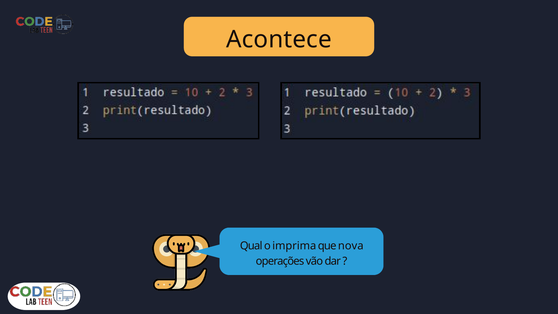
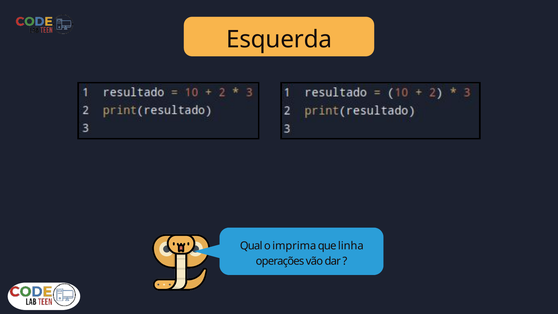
Acontece: Acontece -> Esquerda (279, 40)
nova: nova -> linha (351, 246)
